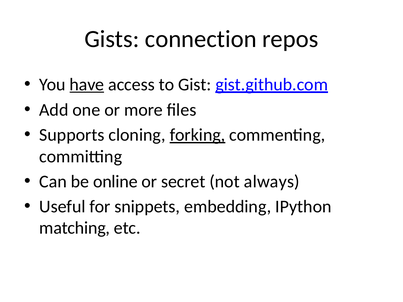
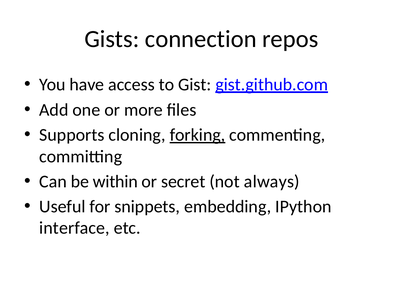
have underline: present -> none (87, 85)
online: online -> within (115, 182)
matching: matching -> interface (75, 228)
